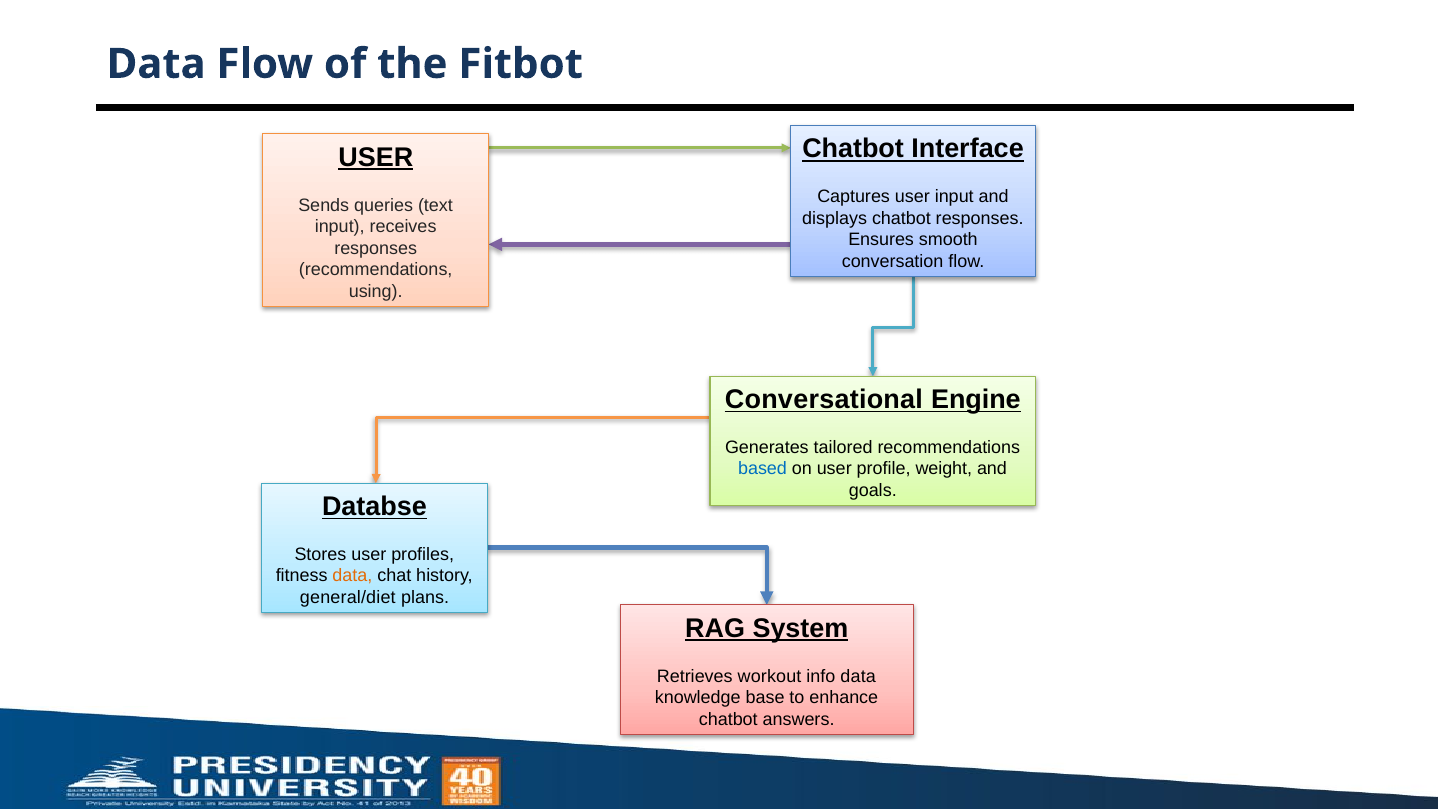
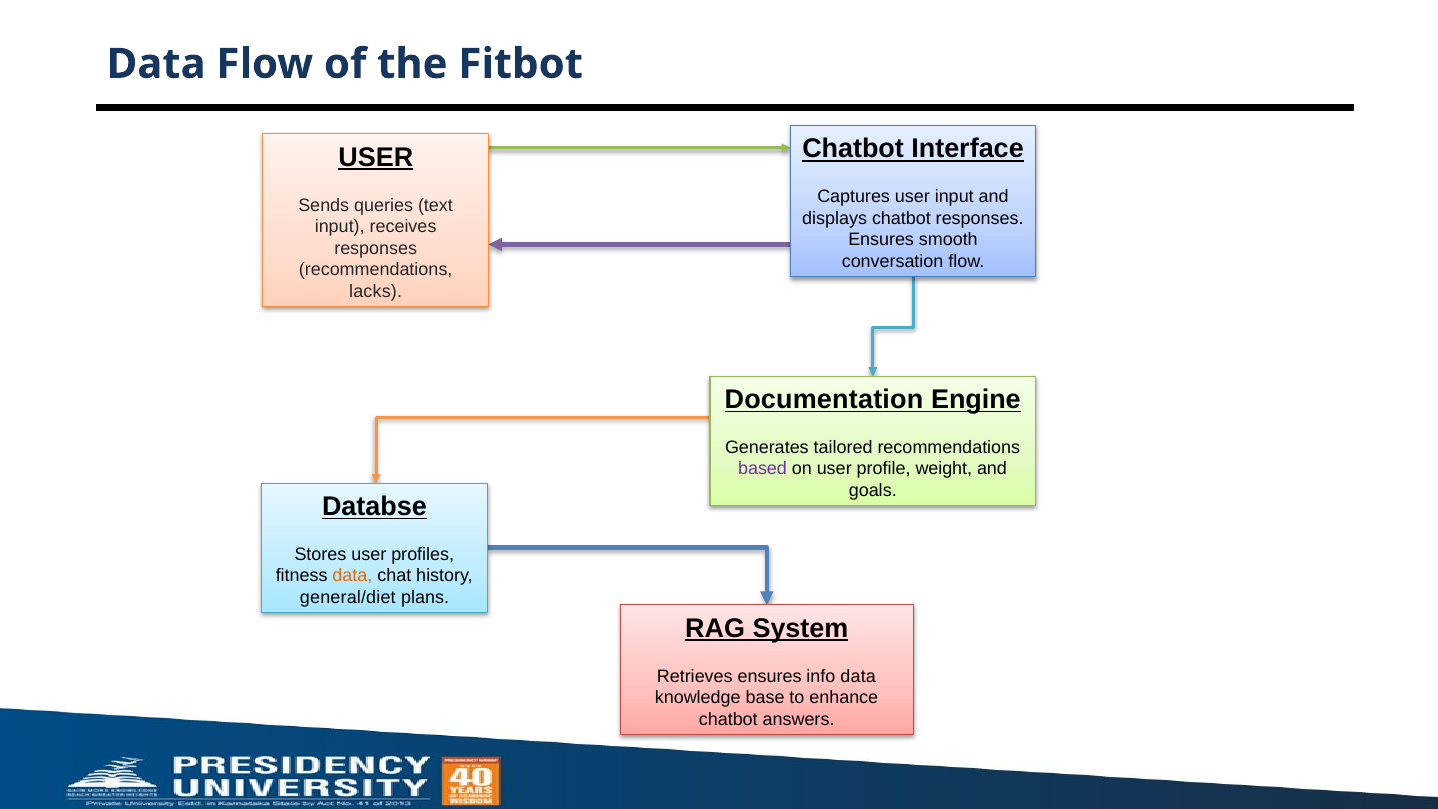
using: using -> lacks (376, 291)
Conversational: Conversational -> Documentation (824, 399)
based colour: blue -> purple (763, 469)
Retrieves workout: workout -> ensures (770, 676)
